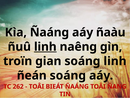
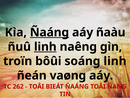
Ñaáng underline: none -> present (49, 32)
gian: gian -> bôûi (48, 61)
ñeán soáng: soáng -> vaøng (68, 75)
